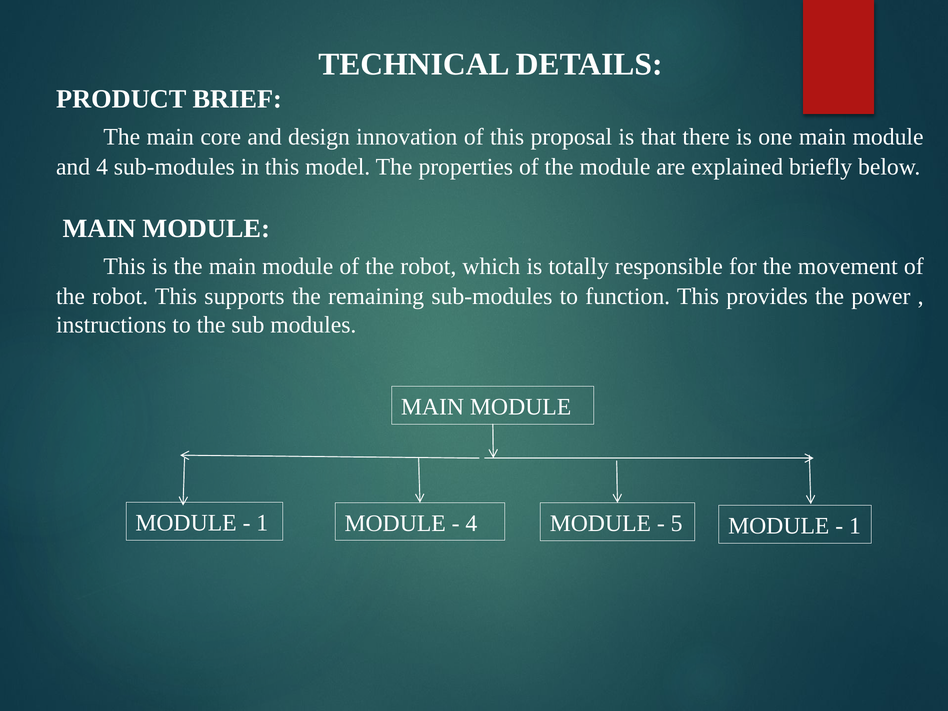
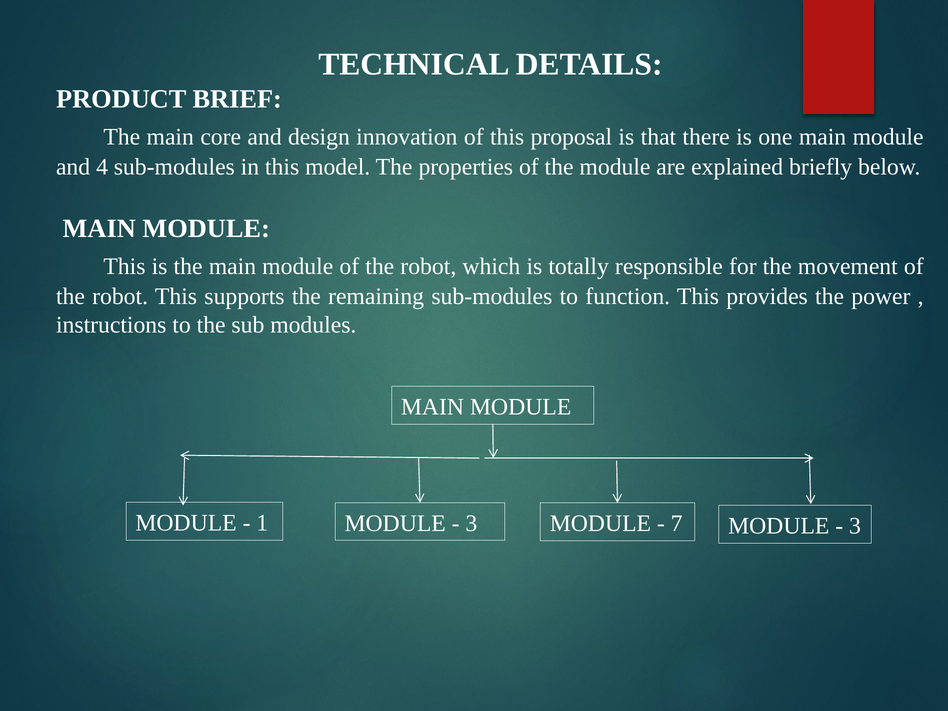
4: 4 -> 3 (471, 523)
5: 5 -> 7 (677, 523)
1: 1 -> 3 (855, 526)
